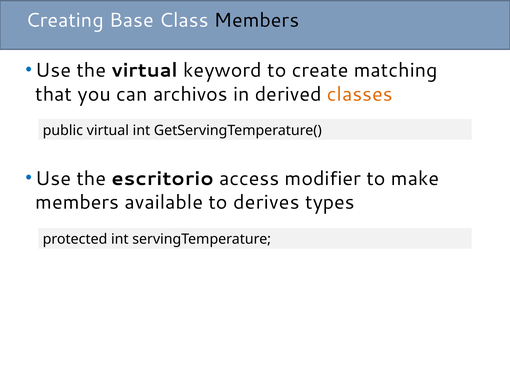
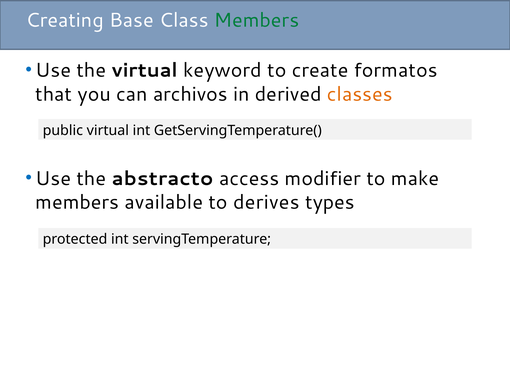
Members colour: black -> green (257, 20)
matching: matching -> formatos (396, 70)
escritorio: escritorio -> abstracto (163, 178)
